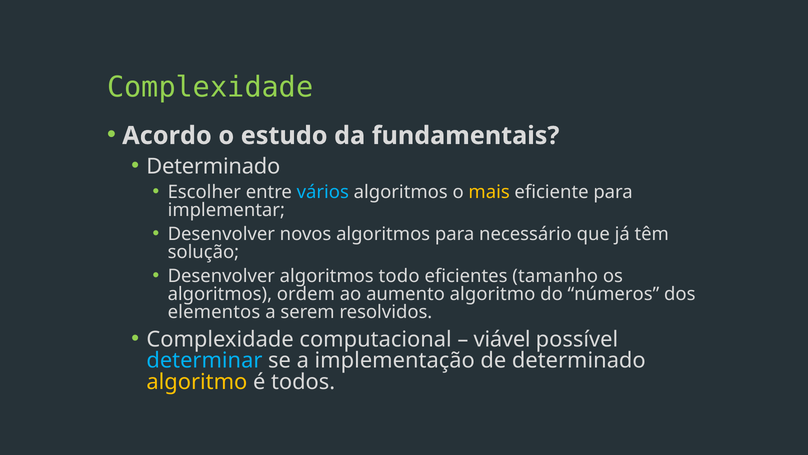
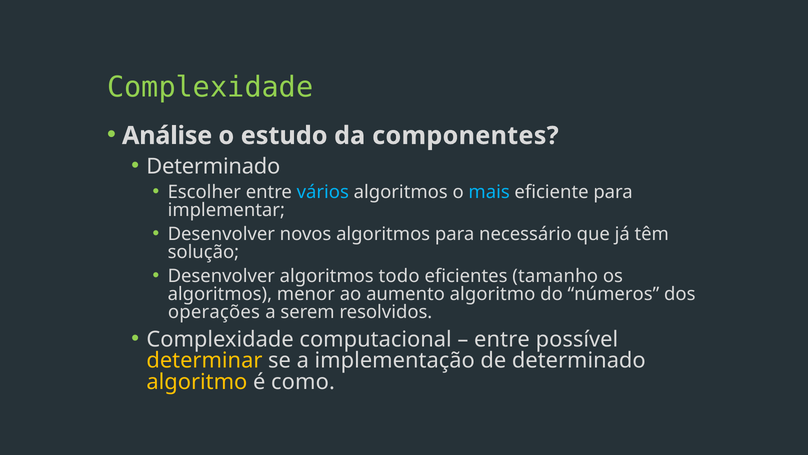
Acordo: Acordo -> Análise (167, 136)
fundamentais: fundamentais -> componentes (465, 136)
mais colour: yellow -> light blue (489, 192)
ordem: ordem -> menor (306, 294)
elementos: elementos -> operações (214, 312)
viável: viável -> entre (502, 339)
determinar colour: light blue -> yellow (204, 360)
todos: todos -> como (303, 381)
